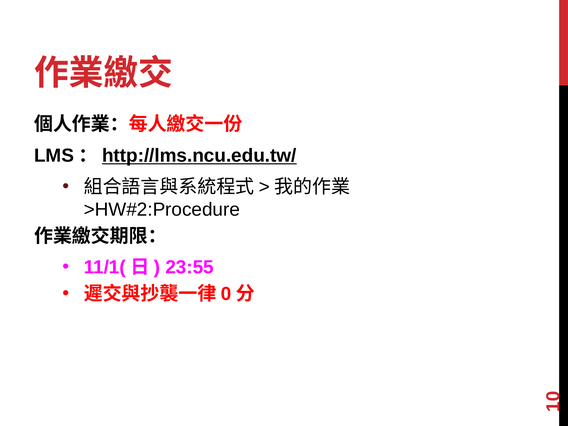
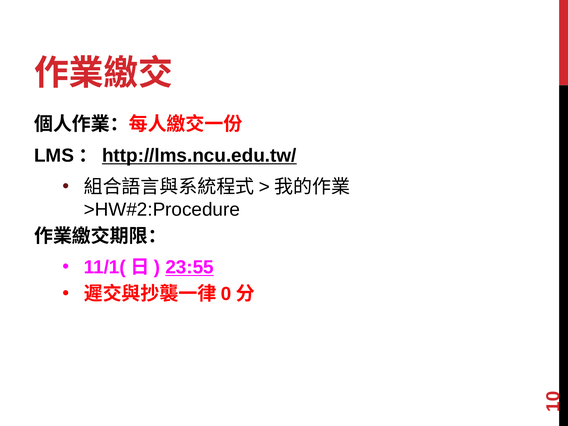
23:55 underline: none -> present (190, 267)
